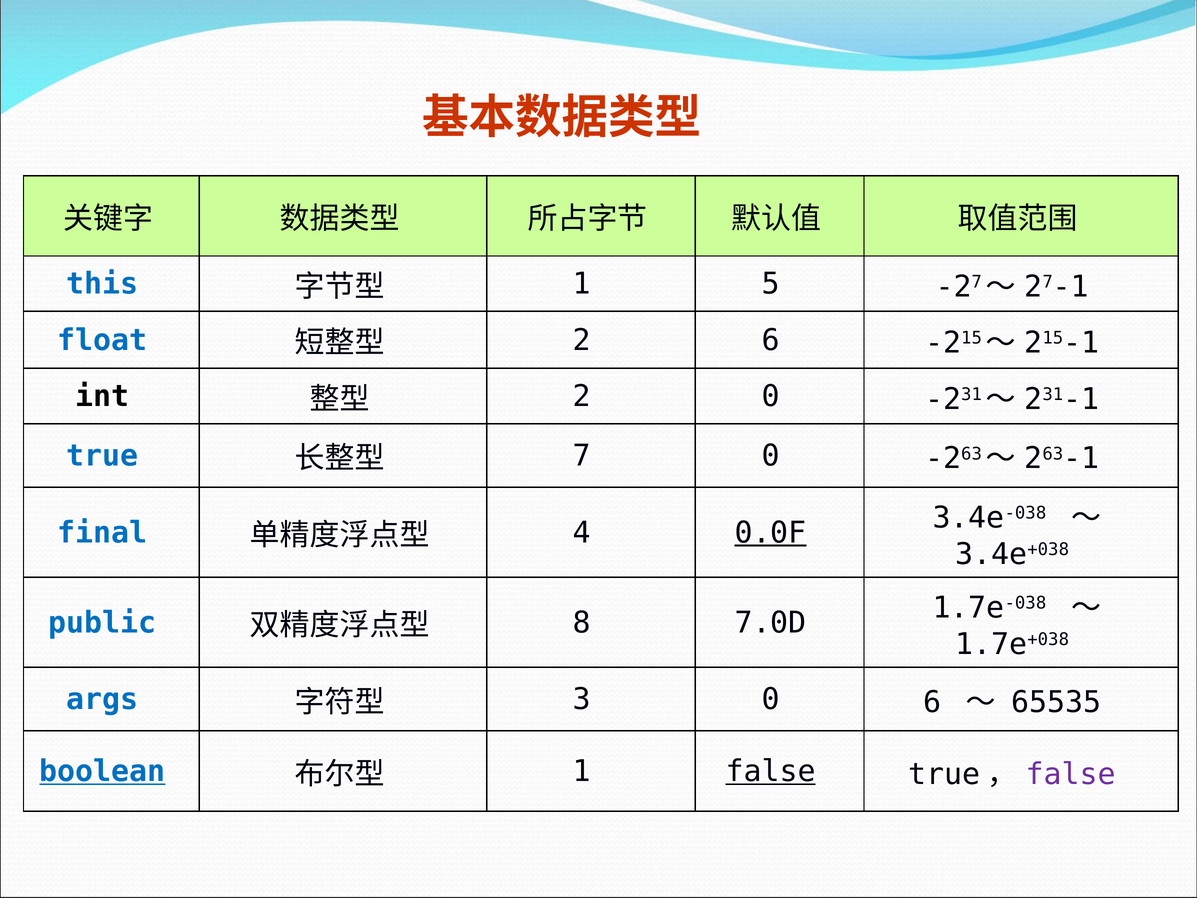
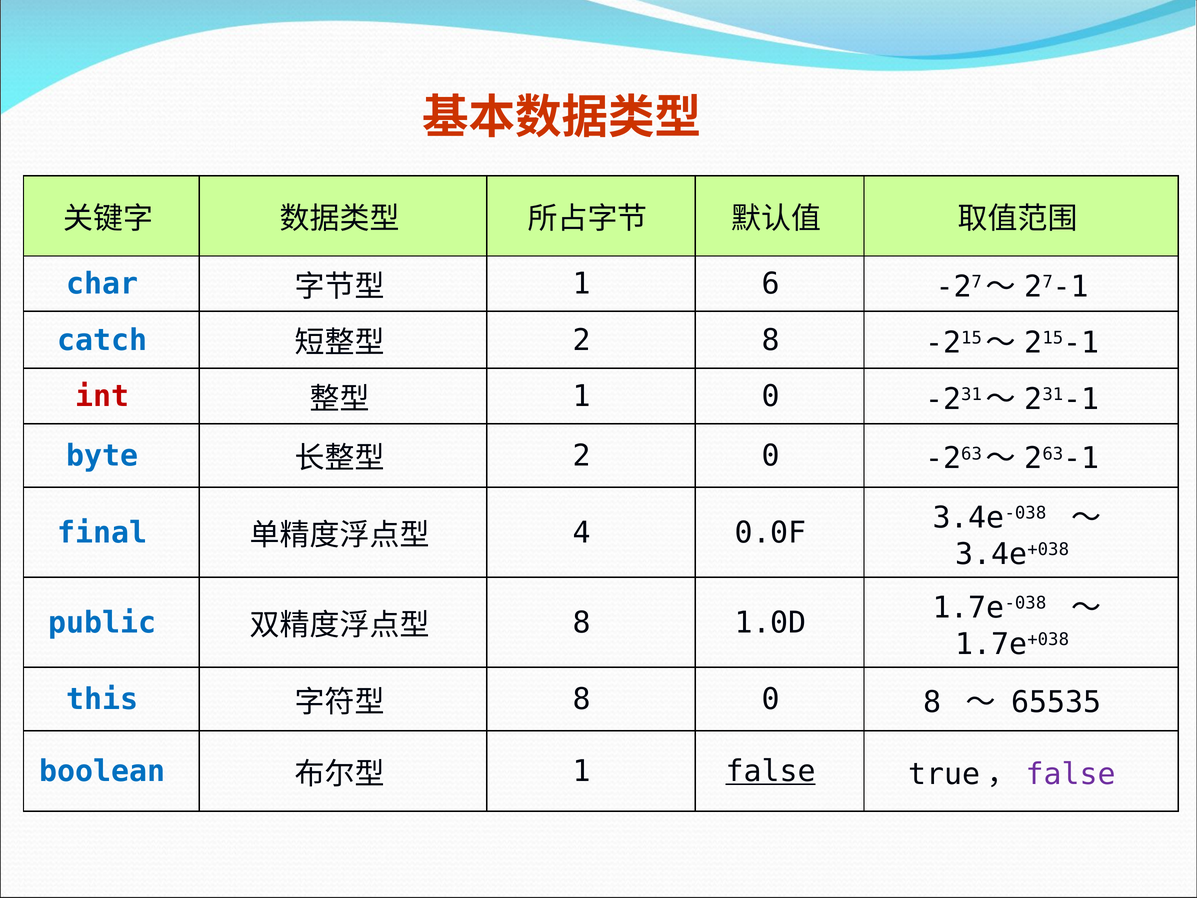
this: this -> char (102, 284)
5: 5 -> 6 (771, 284)
float: float -> catch (102, 340)
2 6: 6 -> 8 (771, 340)
int colour: black -> red (102, 396)
2: 2 -> 1 (582, 396)
true: true -> byte (102, 456)
7: 7 -> 2 (582, 456)
0.0F underline: present -> none (771, 532)
7.0D: 7.0D -> 1.0D (771, 622)
args: args -> this (102, 699)
3: 3 -> 8 (582, 699)
0 6: 6 -> 8 (932, 702)
boolean underline: present -> none (102, 771)
